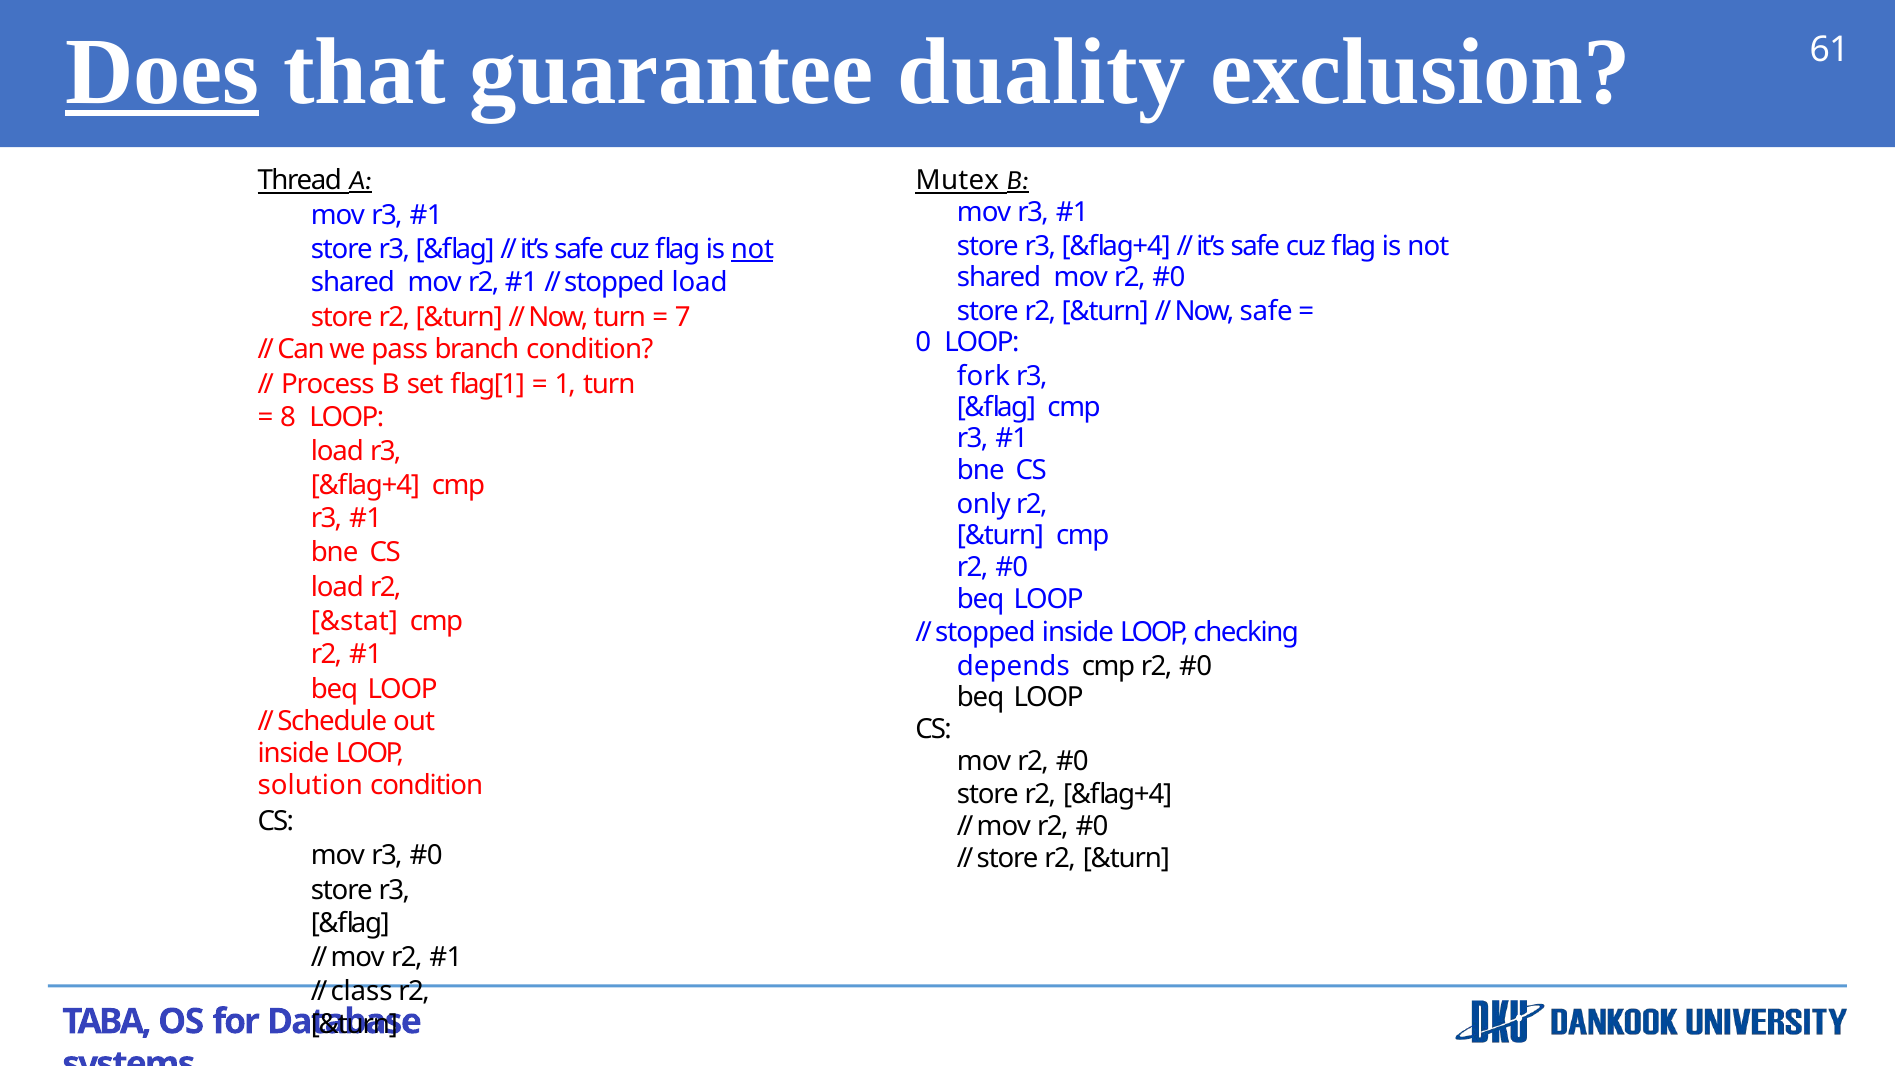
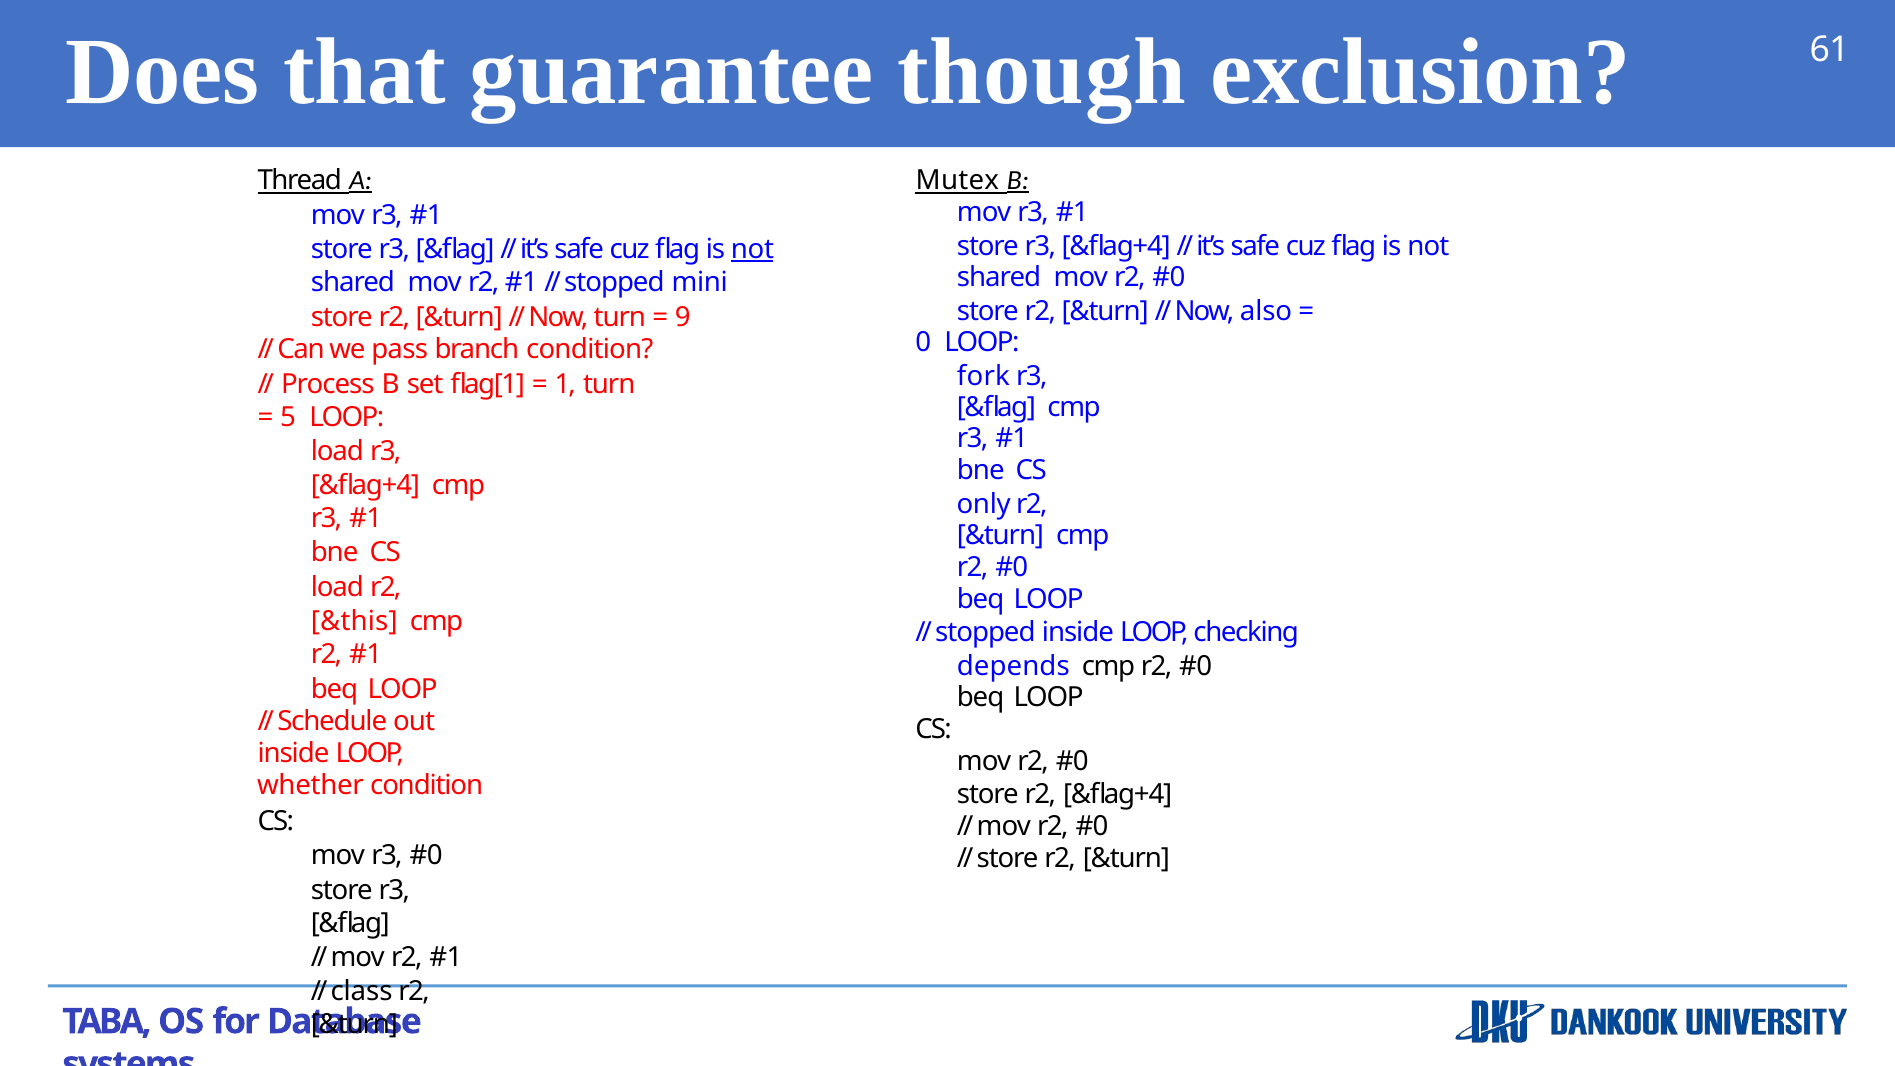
Does underline: present -> none (162, 72)
duality: duality -> though (1042, 72)
stopped load: load -> mini (700, 282)
Now safe: safe -> also (1266, 311)
7: 7 -> 9 (683, 317)
8: 8 -> 5 (288, 418)
&stat: &stat -> &this (354, 621)
solution: solution -> whether (310, 786)
